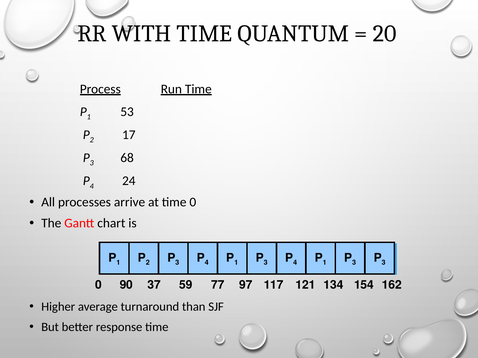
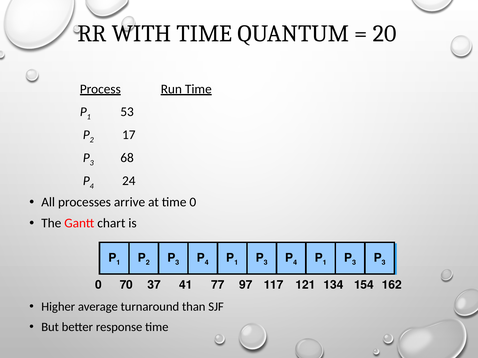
90: 90 -> 70 (126, 285)
59: 59 -> 41 (186, 285)
